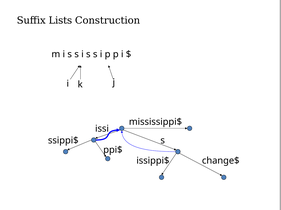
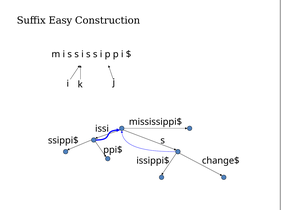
Lists: Lists -> Easy (60, 20)
